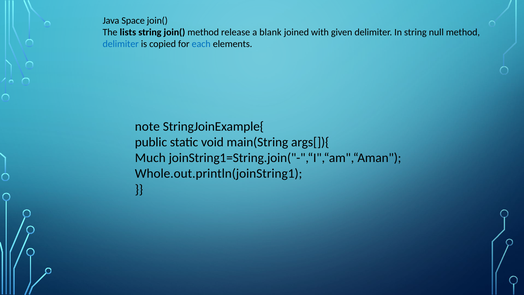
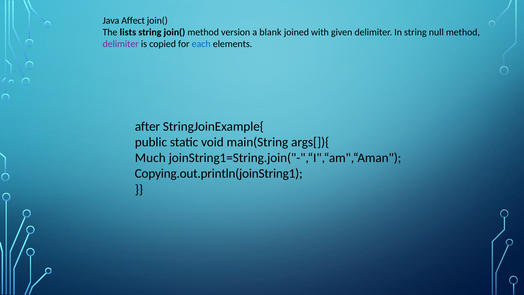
Space: Space -> Affect (133, 20)
release: release -> version (236, 32)
delimiter colour: blue -> purple (121, 44)
note: note -> after (147, 126)
Whole.out.println(joinString1: Whole.out.println(joinString1 -> Copying.out.println(joinString1 (219, 173)
